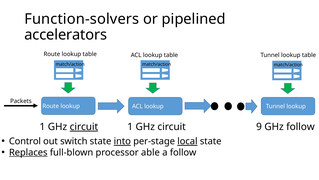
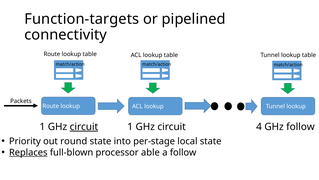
Function-solvers: Function-solvers -> Function-targets (82, 19)
accelerators: accelerators -> connectivity (66, 35)
9: 9 -> 4 (259, 126)
Control: Control -> Priority (25, 141)
switch: switch -> round (74, 141)
into underline: present -> none (122, 141)
local underline: present -> none (187, 141)
